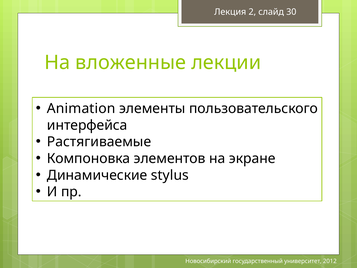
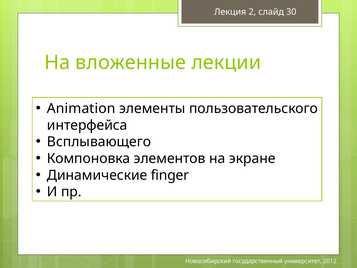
Растягиваемые: Растягиваемые -> Всплывающего (99, 142)
stylus: stylus -> finger (170, 175)
